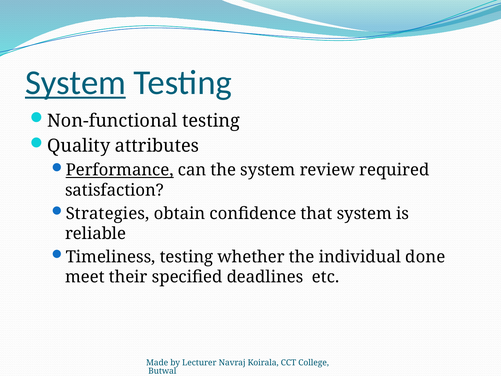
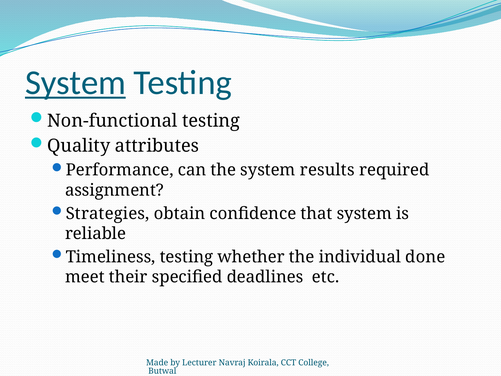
Performance underline: present -> none (120, 170)
review: review -> results (327, 170)
satisfaction: satisfaction -> assignment (114, 190)
